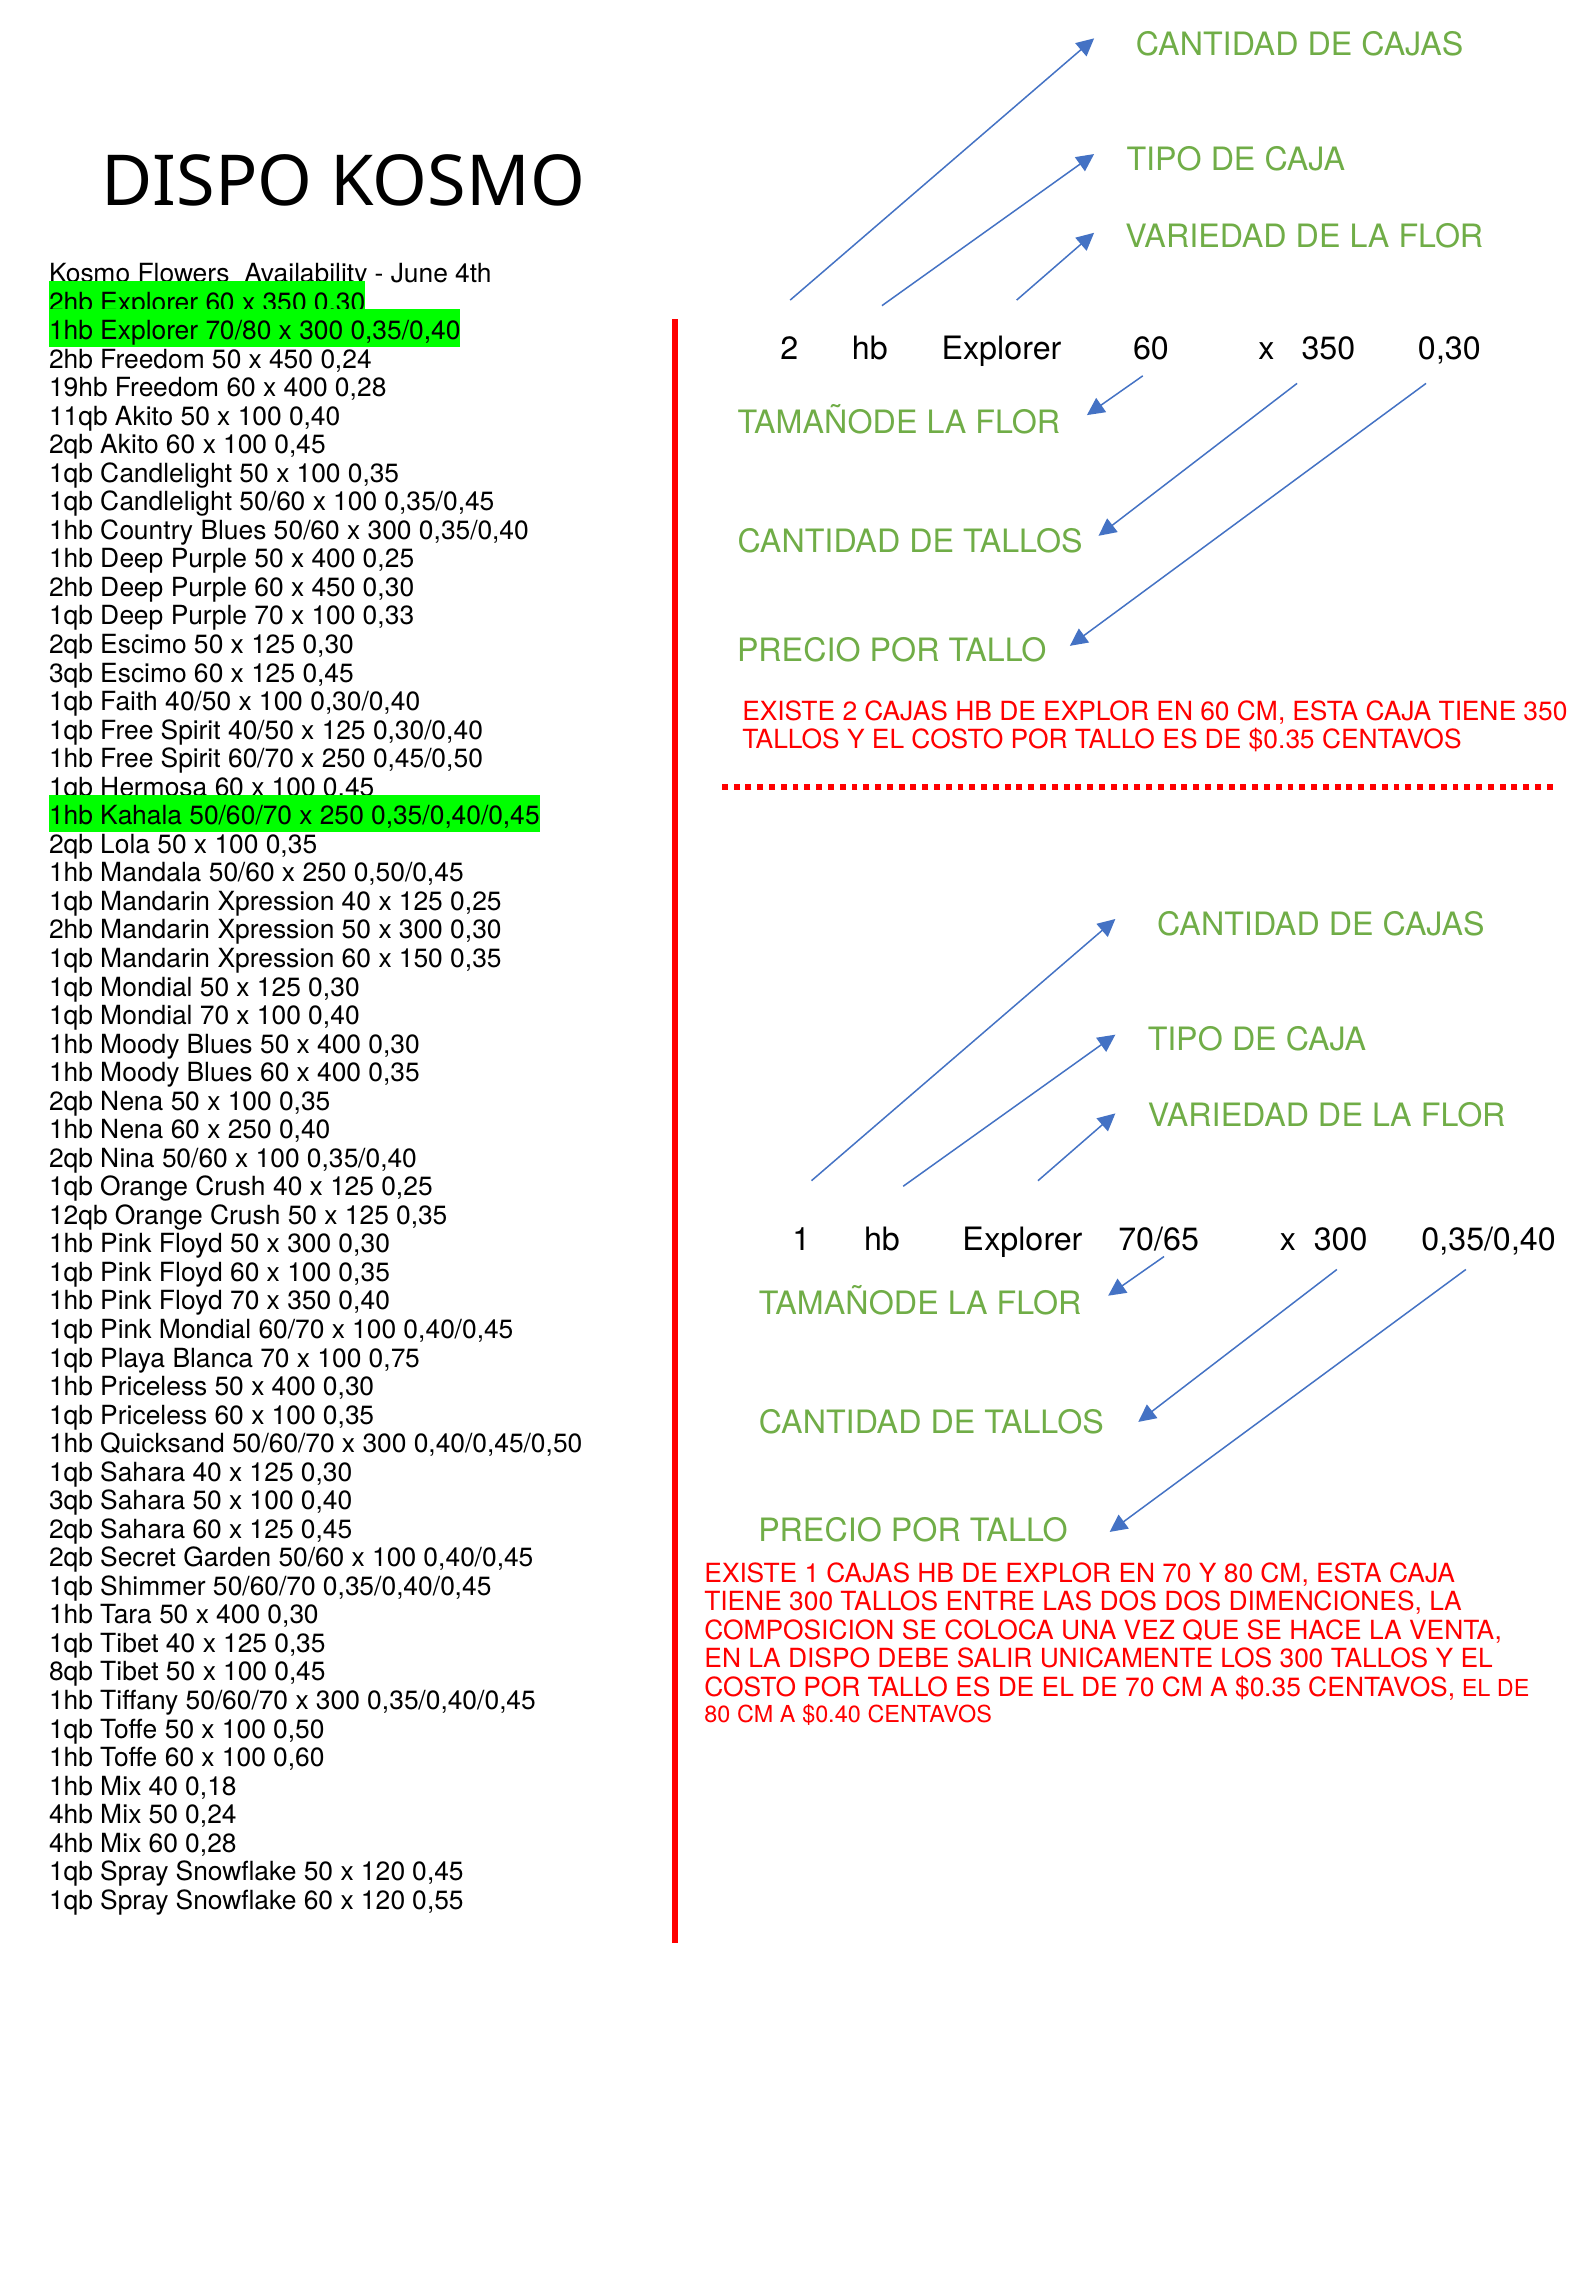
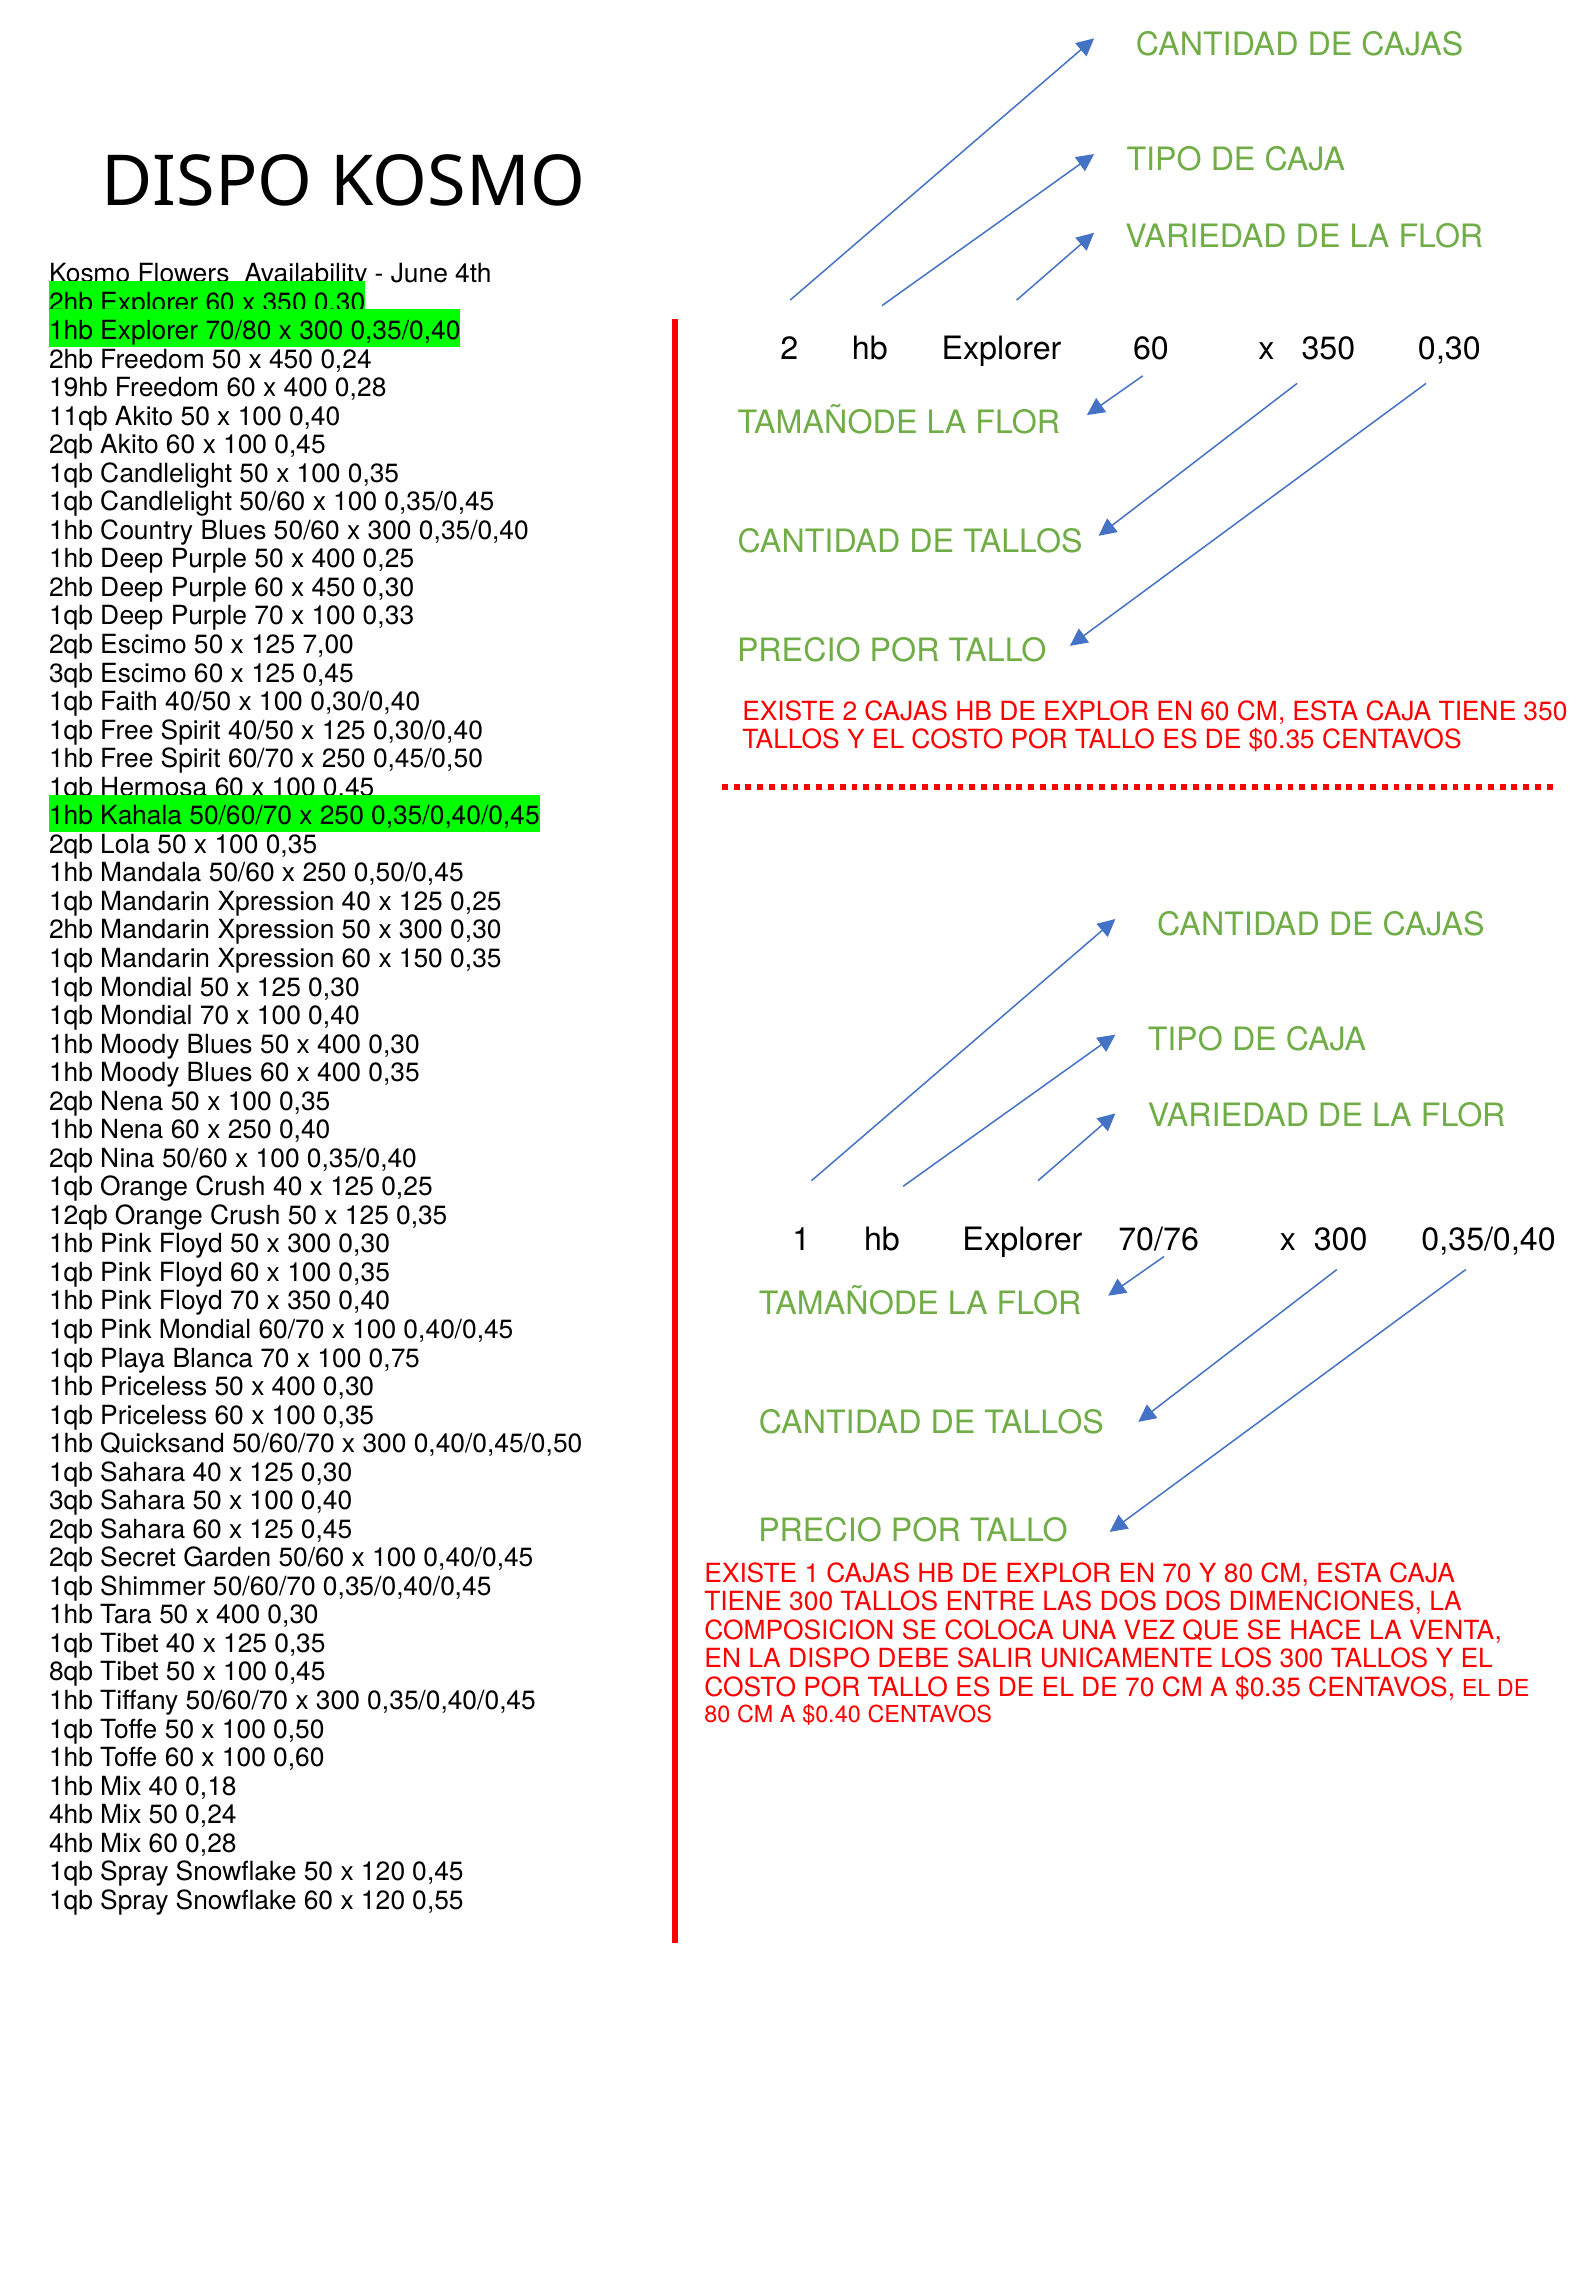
0,30: 0,30 -> 7,00 (328, 645)
70/65: 70/65 -> 70/76 (1159, 1241)
